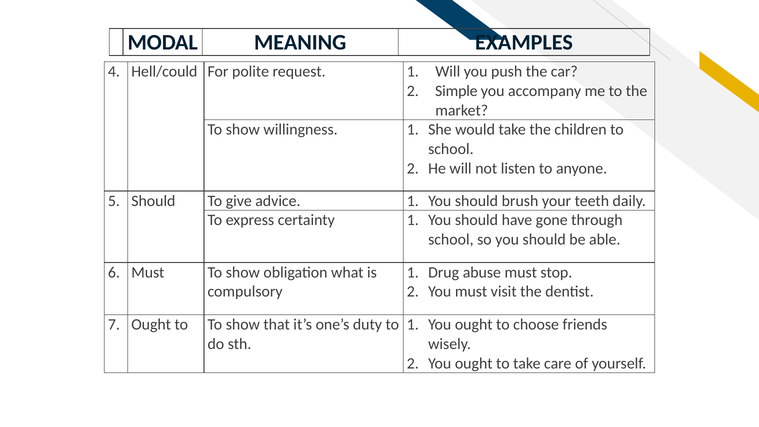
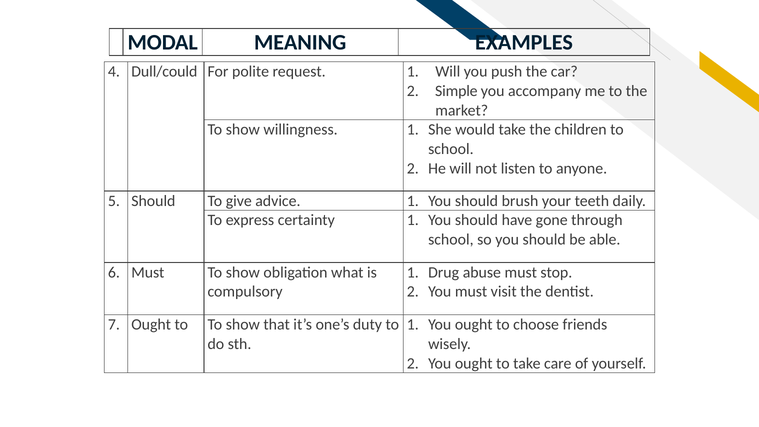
Hell/could: Hell/could -> Dull/could (164, 72)
